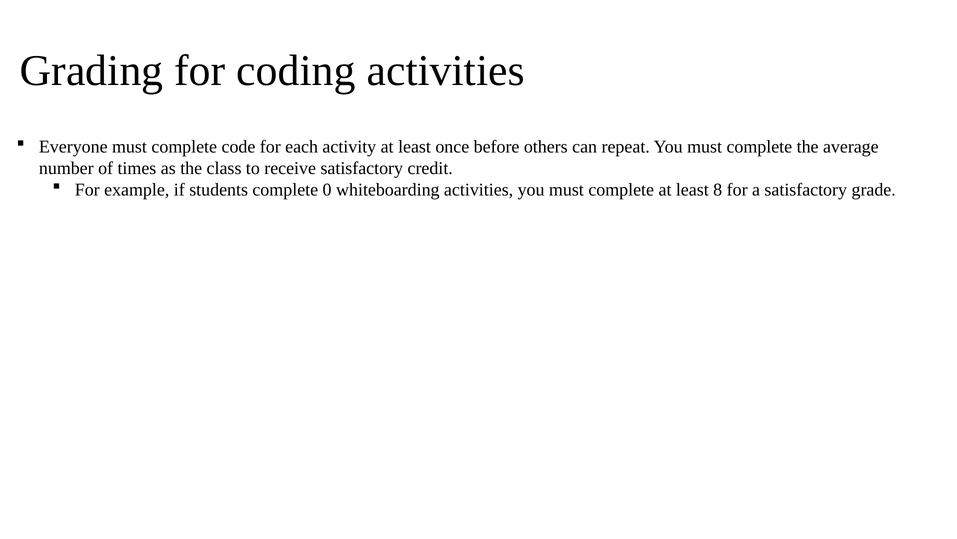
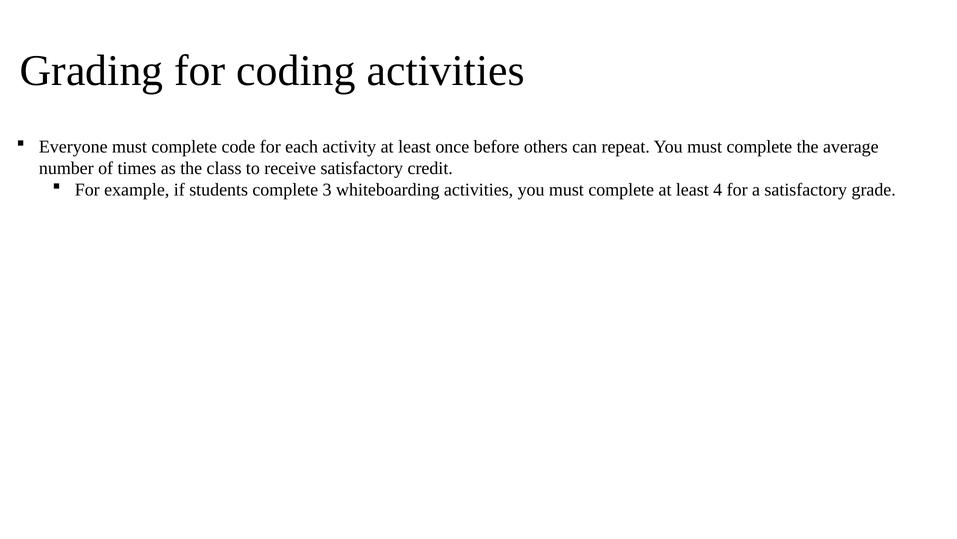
0: 0 -> 3 (327, 190)
8: 8 -> 4 (718, 190)
